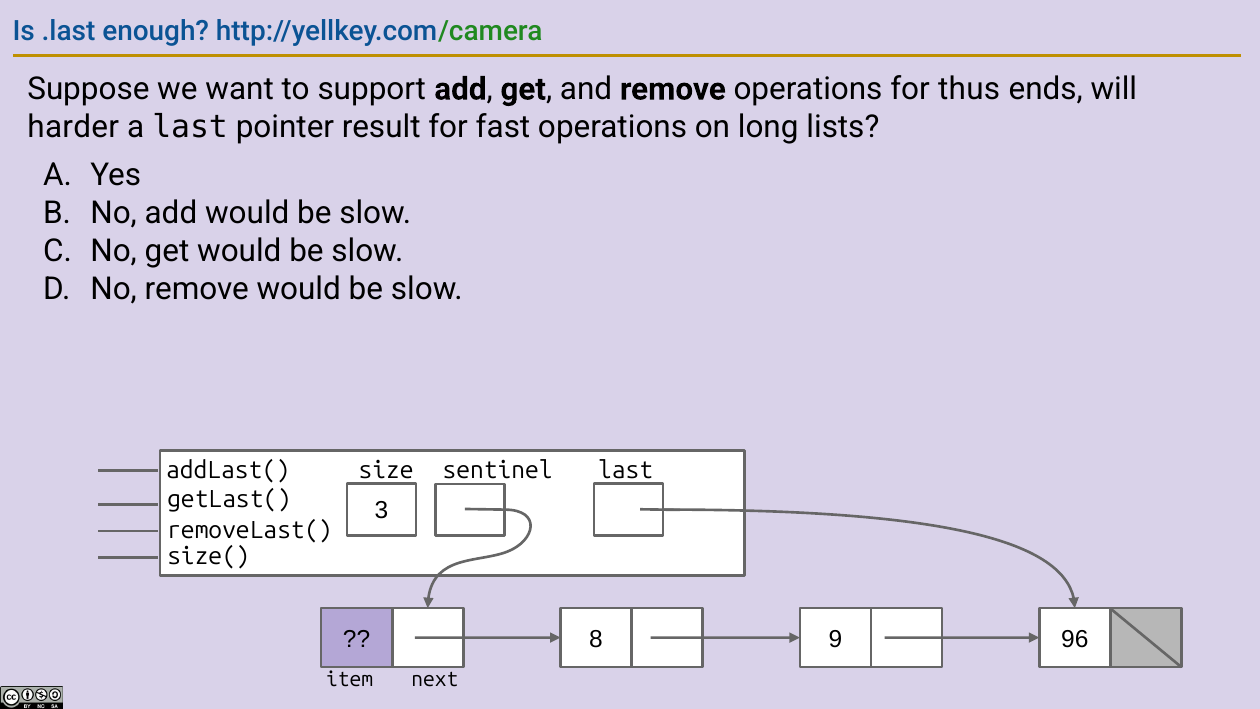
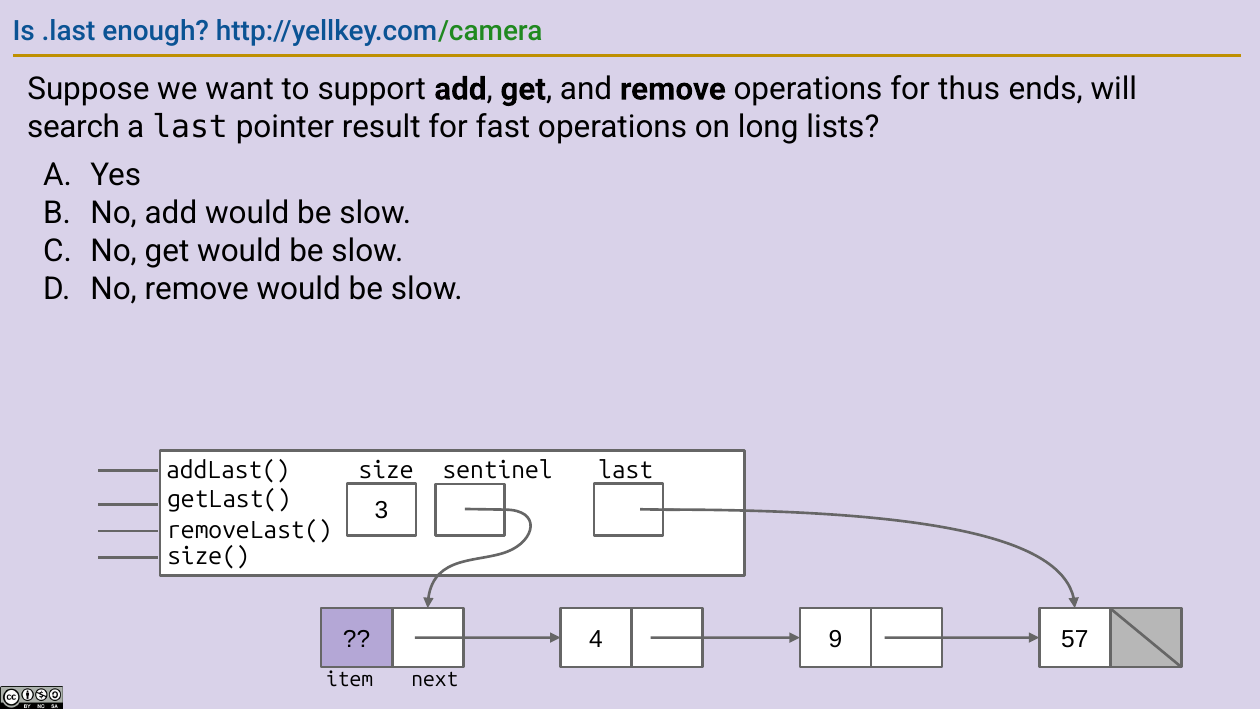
harder: harder -> search (74, 127)
8: 8 -> 4 (596, 639)
96: 96 -> 57 (1075, 639)
